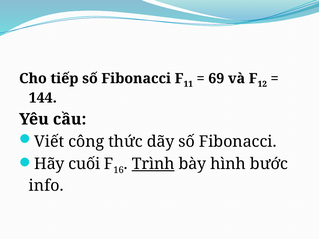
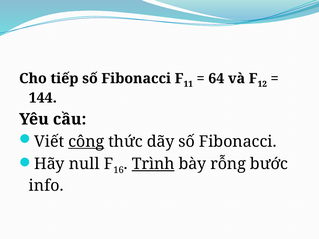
69: 69 -> 64 (216, 79)
công underline: none -> present (86, 142)
cuối: cuối -> null (84, 164)
hình: hình -> rỗng (228, 164)
